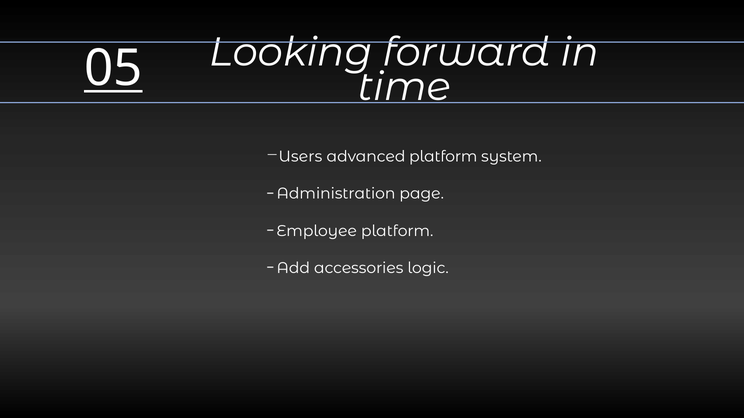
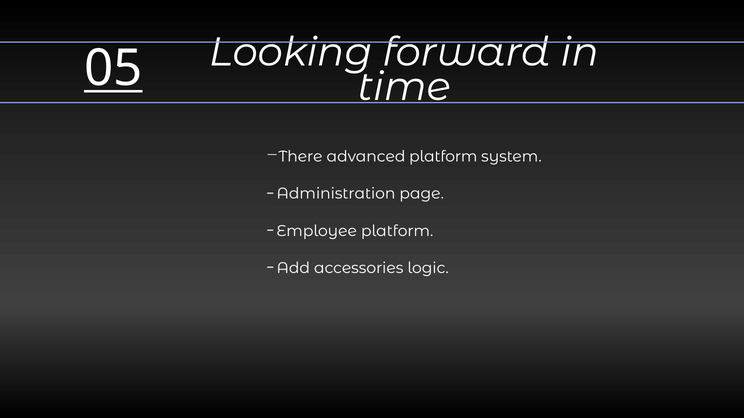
Users: Users -> There (300, 157)
